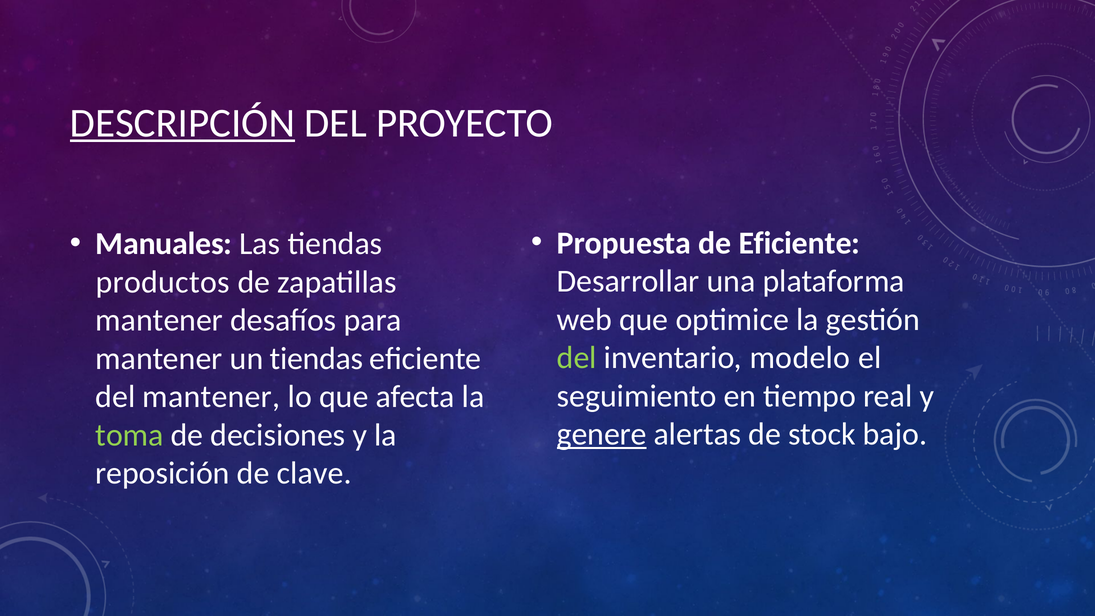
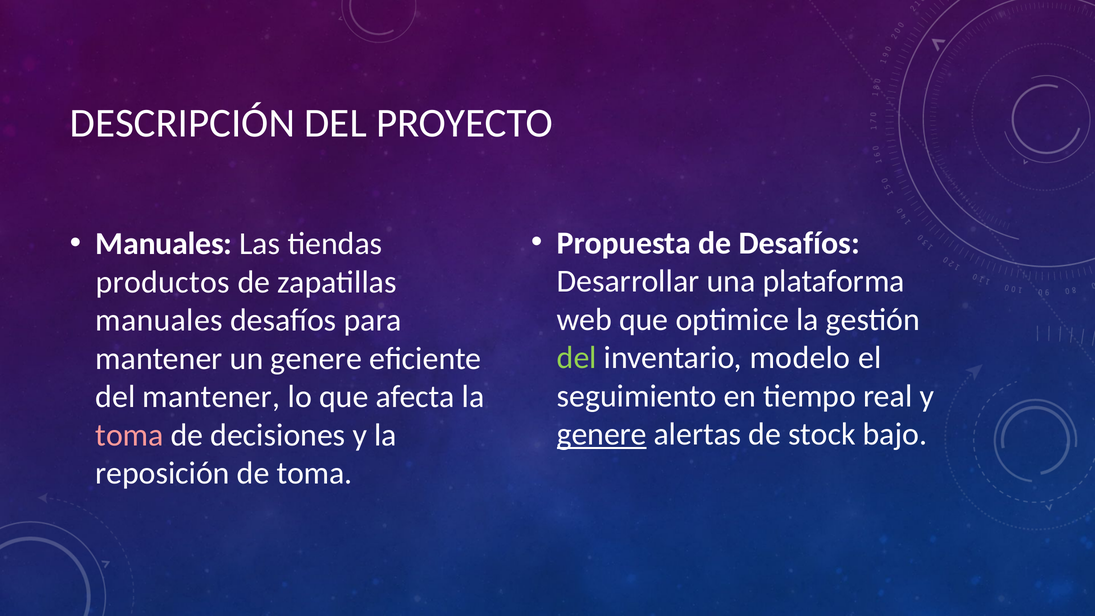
DESCRIPCIÓN underline: present -> none (182, 123)
de Eficiente: Eficiente -> Desafíos (799, 243)
mantener: mantener -> manuales (159, 320)
un tiendas: tiendas -> genere (316, 358)
toma colour: light green -> pink (129, 435)
de clave: clave -> toma (314, 473)
